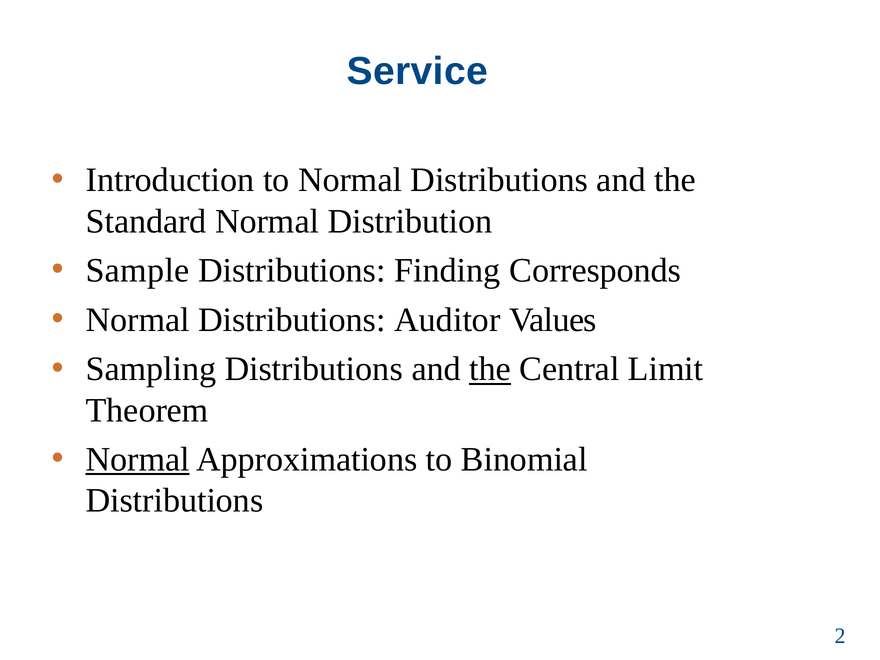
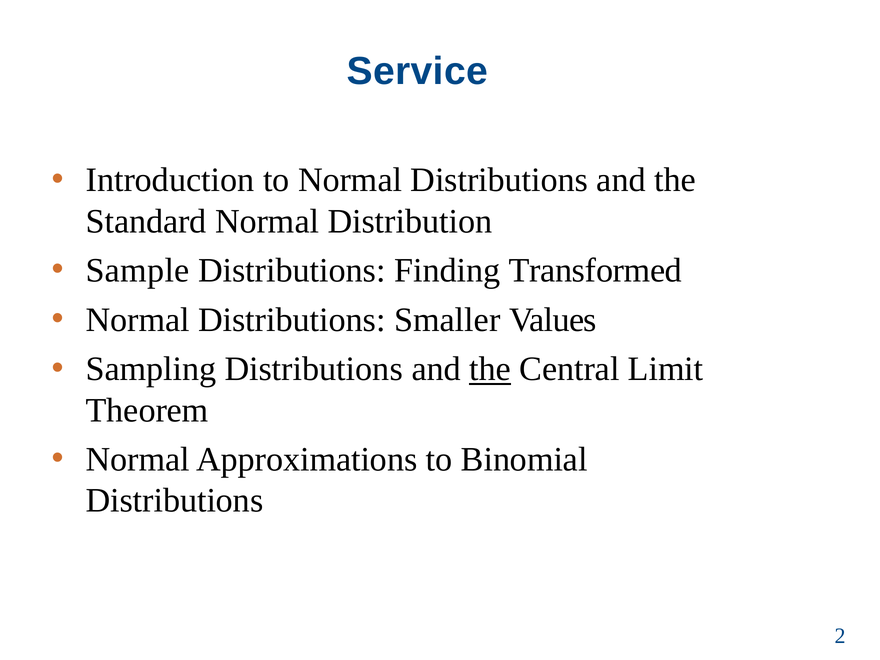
Corresponds: Corresponds -> Transformed (595, 271)
Auditor: Auditor -> Smaller (447, 320)
Normal underline: present -> none (138, 460)
